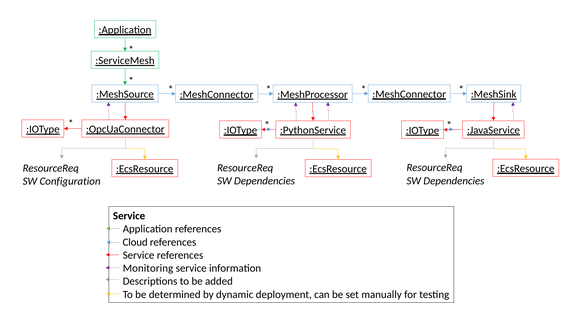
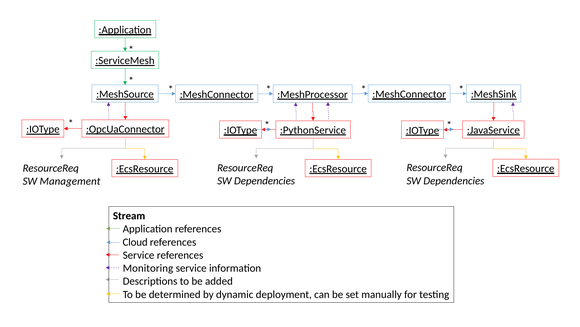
Configuration: Configuration -> Management (70, 181)
Service: Service -> Stream (129, 215)
